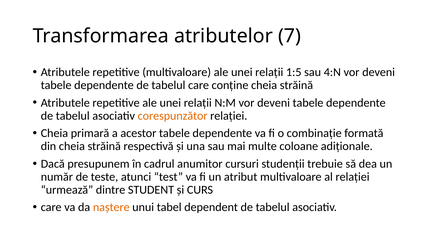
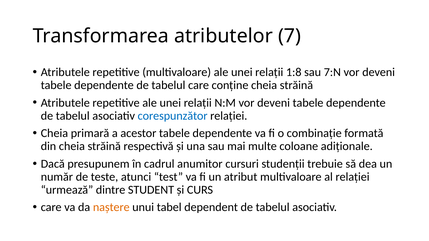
1:5: 1:5 -> 1:8 (294, 72)
4:N: 4:N -> 7:N (332, 72)
corespunzător colour: orange -> blue (173, 116)
